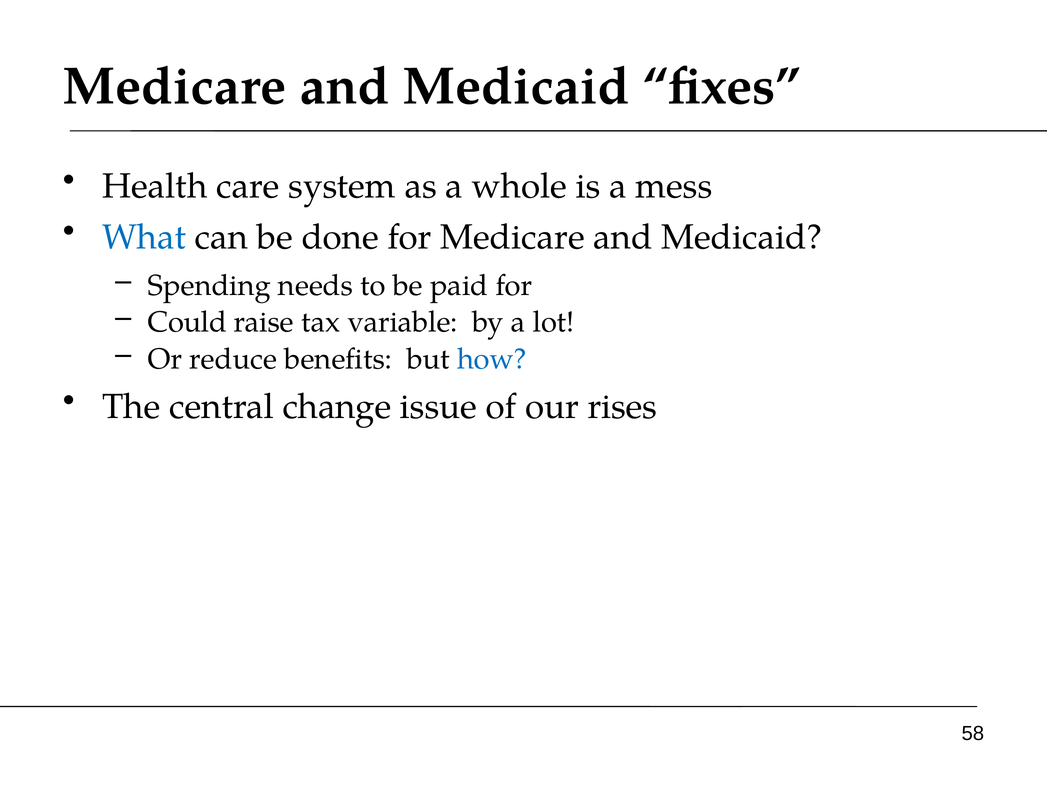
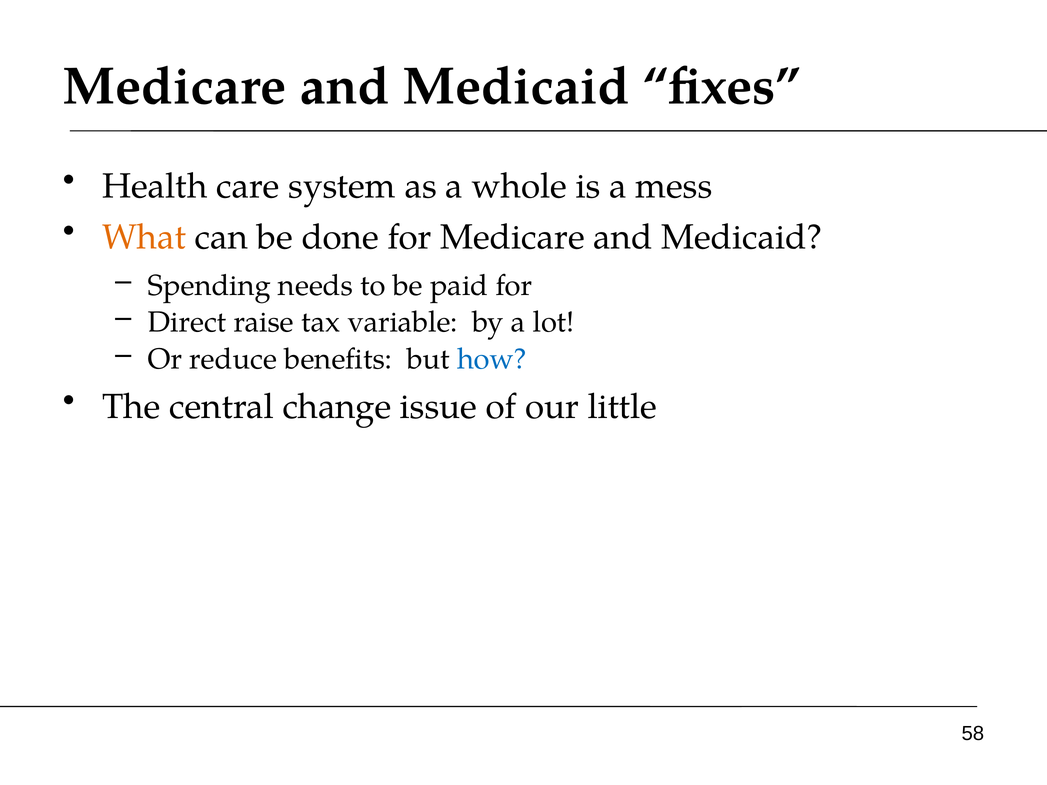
What colour: blue -> orange (144, 237)
Could: Could -> Direct (187, 322)
rises: rises -> little (622, 407)
